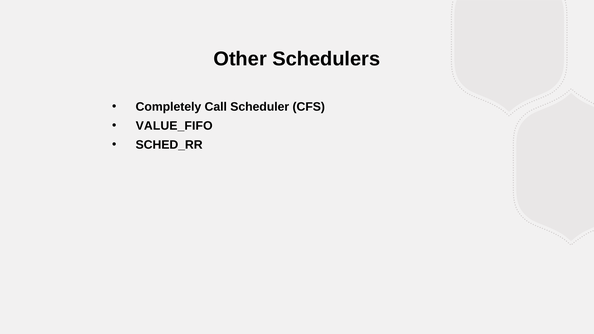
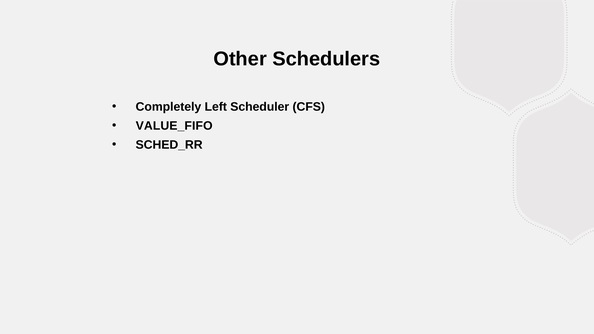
Call: Call -> Left (216, 107)
